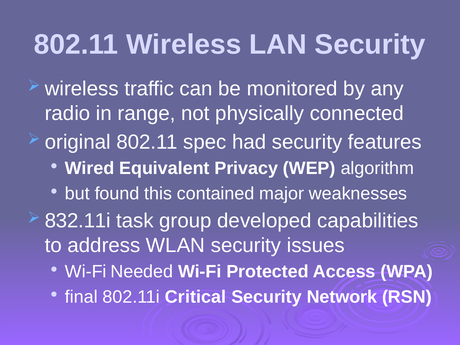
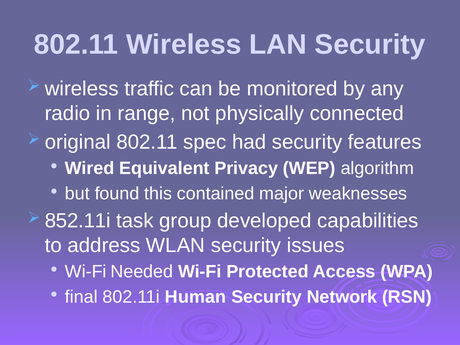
832.11i: 832.11i -> 852.11i (78, 221)
Critical: Critical -> Human (196, 297)
